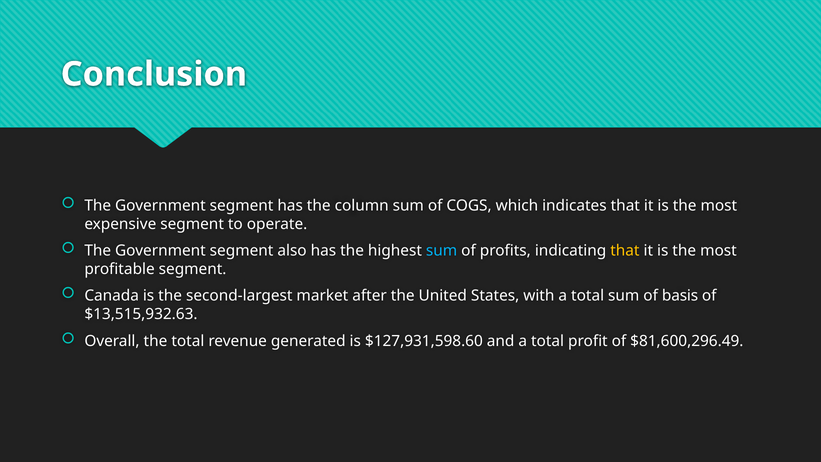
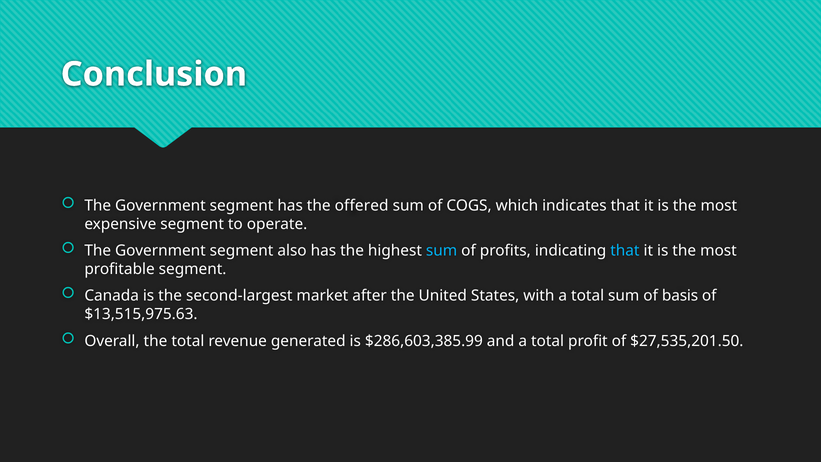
column: column -> offered (362, 205)
that colour: yellow -> light blue (625, 251)
$13,515,932.63: $13,515,932.63 -> $13,515,975.63 (141, 314)
$127,931,598.60: $127,931,598.60 -> $286,603,385.99 (424, 341)
$81,600,296.49: $81,600,296.49 -> $27,535,201.50 (687, 341)
